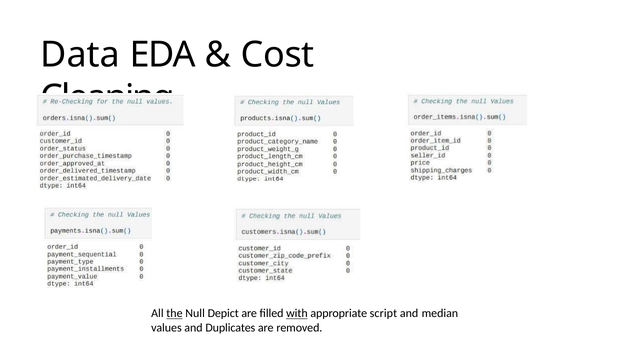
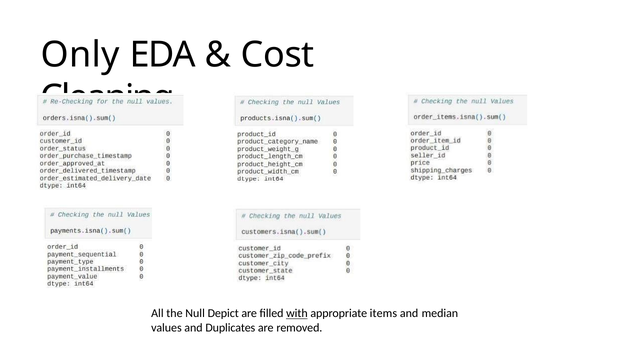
Data: Data -> Only (80, 55)
the underline: present -> none (174, 313)
script: script -> items (383, 313)
